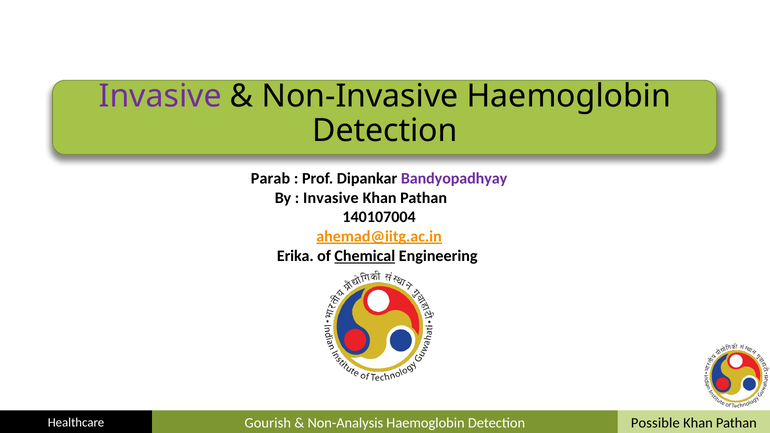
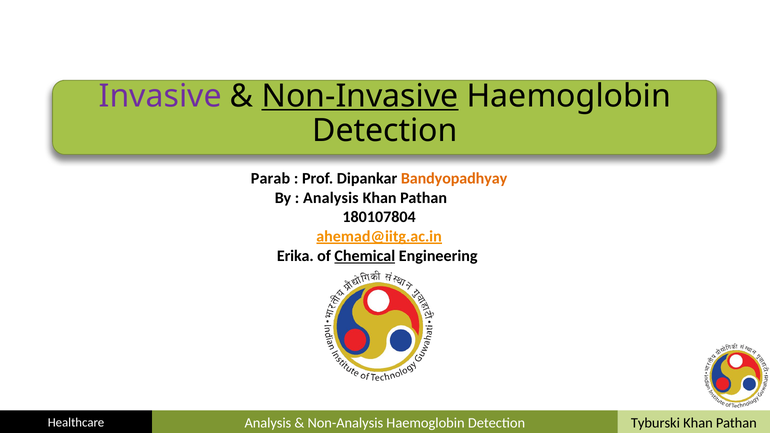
Non-Invasive underline: none -> present (360, 96)
Bandyopadhyay colour: purple -> orange (454, 179)
Invasive: Invasive -> Analysis (331, 198)
140107004: 140107004 -> 180107804 (379, 217)
Healthcare Gourish: Gourish -> Analysis (268, 423)
Possible: Possible -> Tyburski (655, 423)
